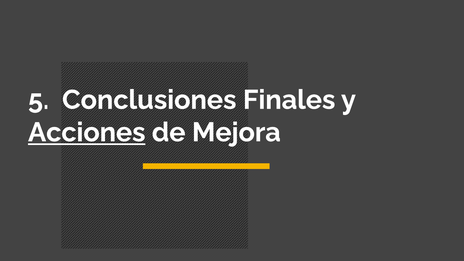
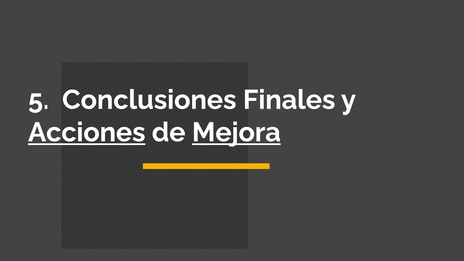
Mejora underline: none -> present (236, 132)
